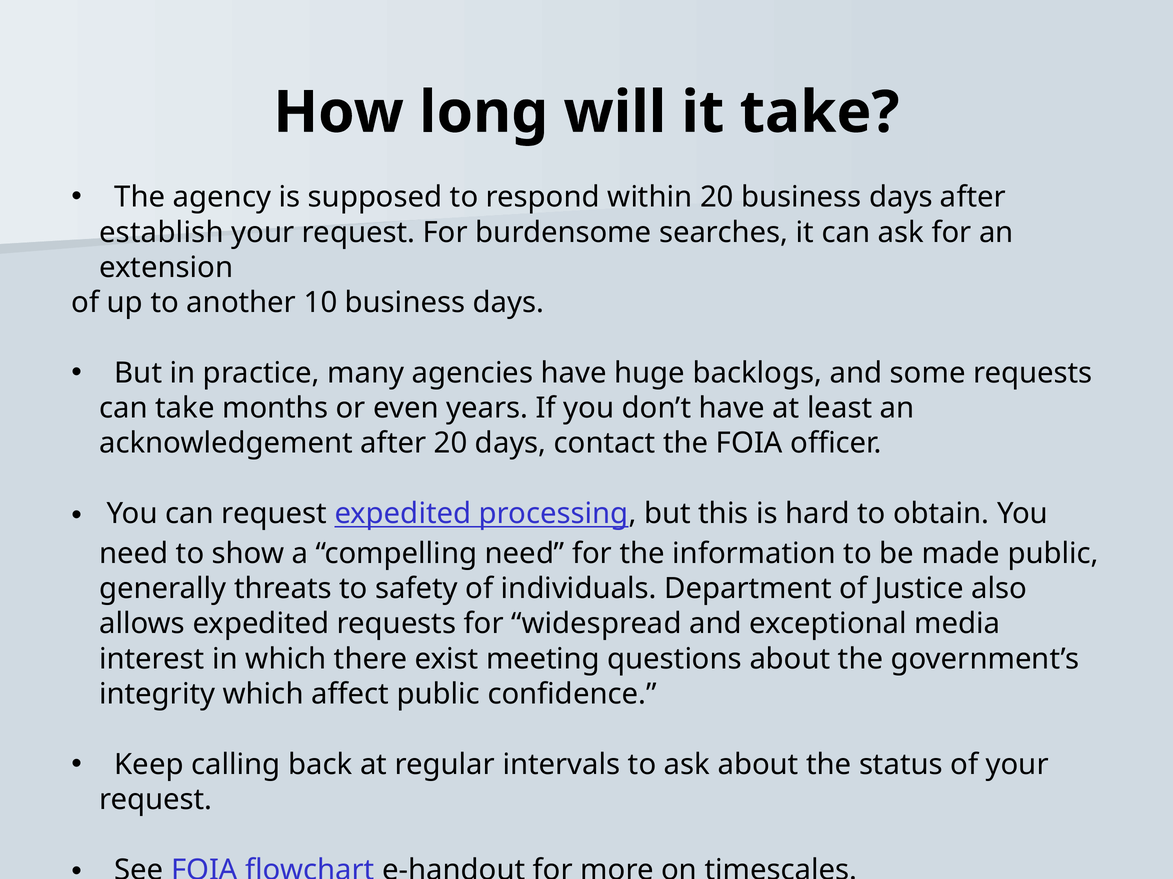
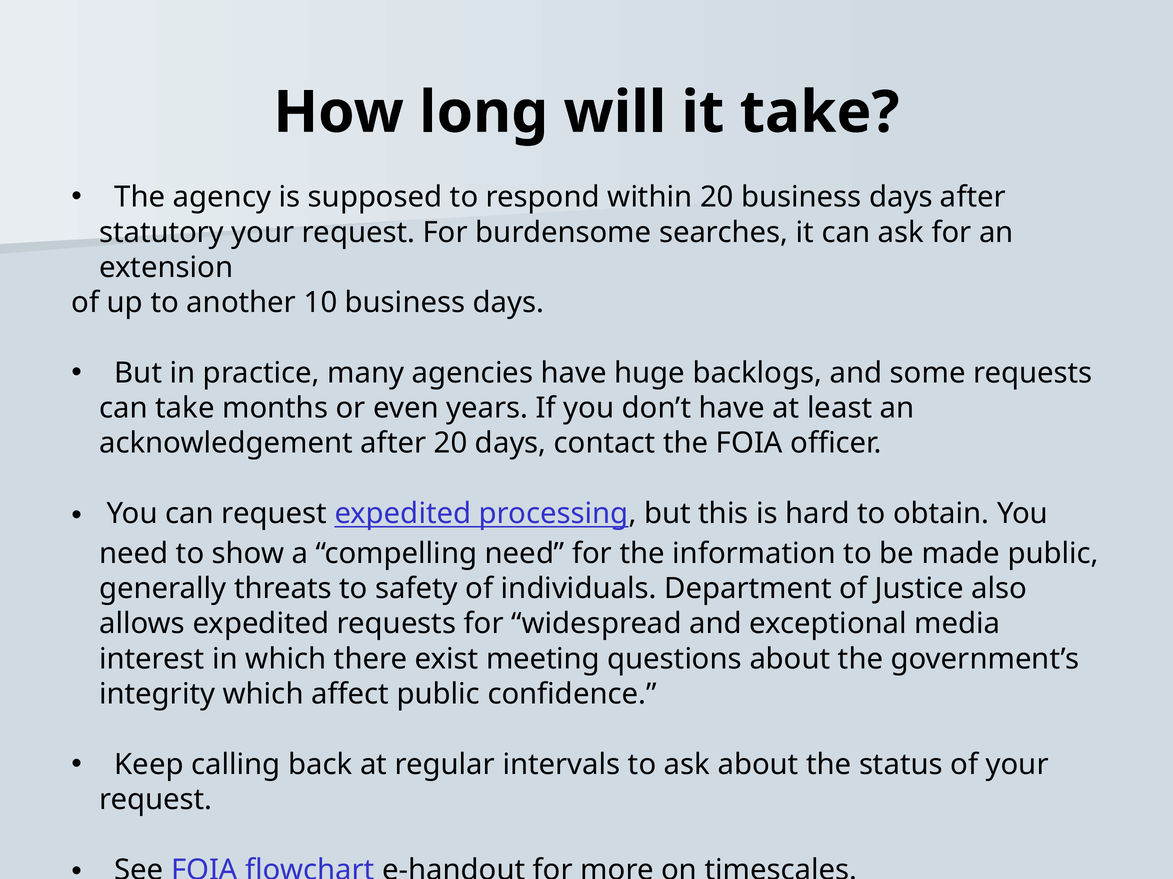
establish: establish -> statutory (162, 233)
